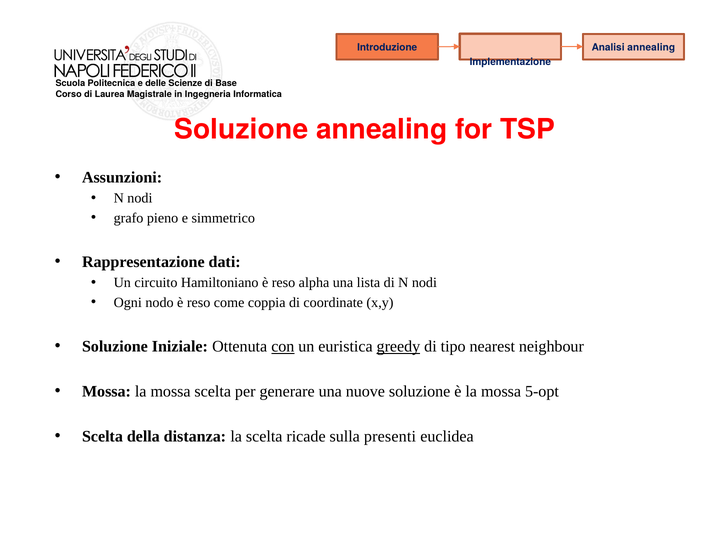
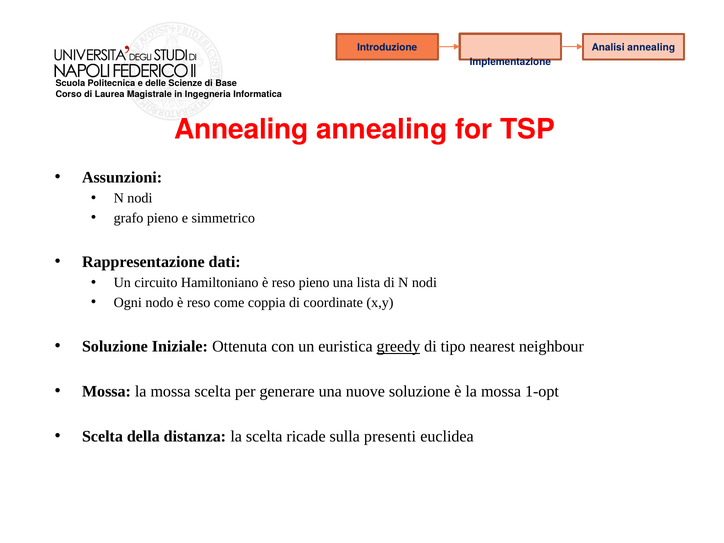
Soluzione: Soluzione -> Annealing (241, 129)
reso alpha: alpha -> pieno (314, 283)
con underline: present -> none (283, 347)
5-opt: 5-opt -> 1-opt (542, 392)
